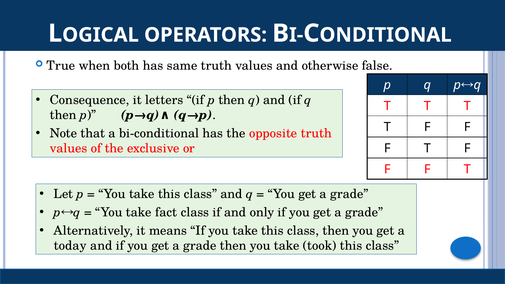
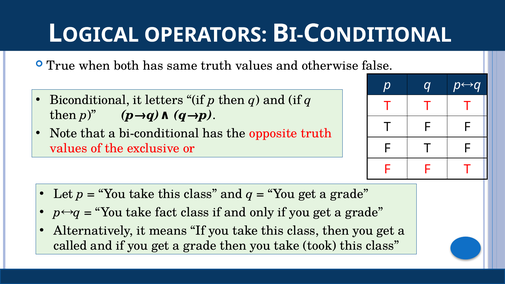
Consequence: Consequence -> Biconditional (90, 100)
today: today -> called (70, 246)
